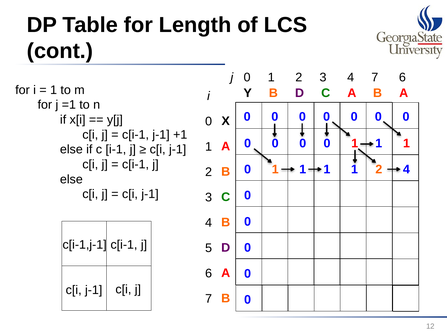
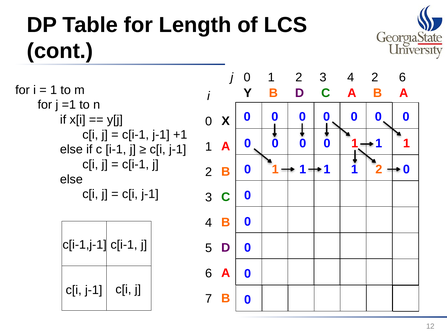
4 7: 7 -> 2 (375, 77)
2 4: 4 -> 0 (406, 170)
